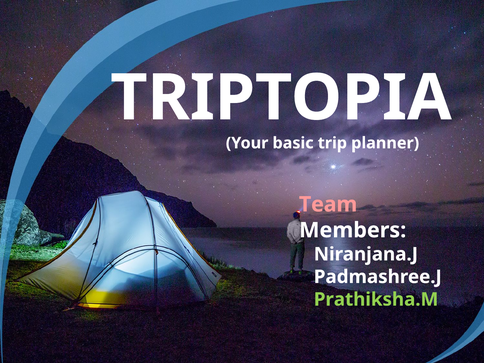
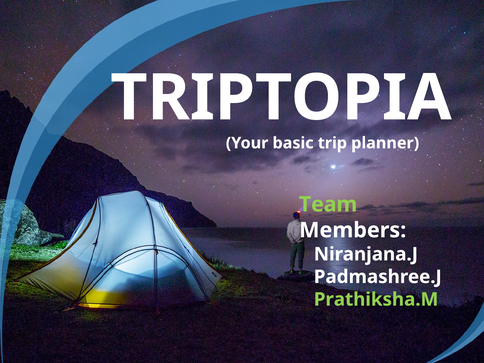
Team colour: pink -> light green (328, 204)
